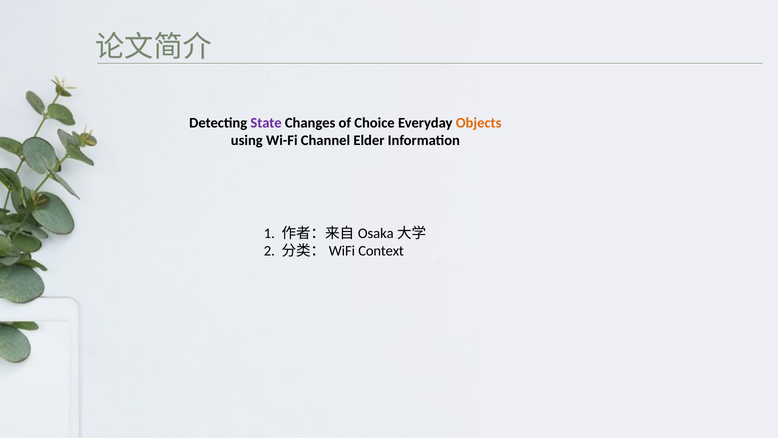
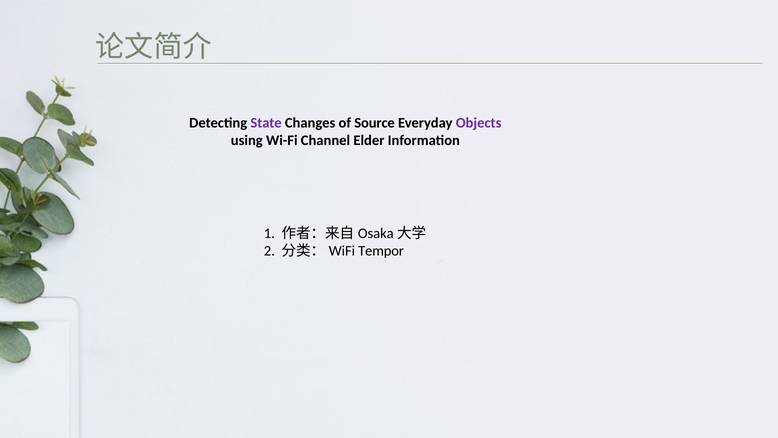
Choice: Choice -> Source (375, 123)
Objects colour: orange -> purple (479, 123)
Context: Context -> Tempor (381, 251)
